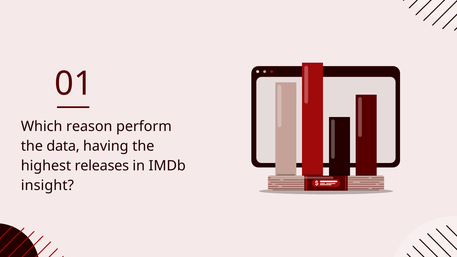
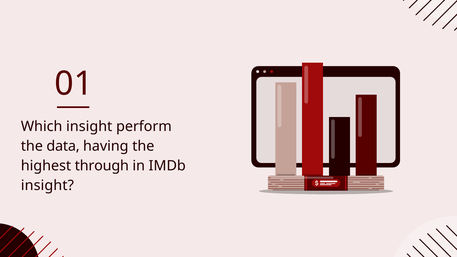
Which reason: reason -> insight (89, 127)
releases: releases -> through (102, 166)
